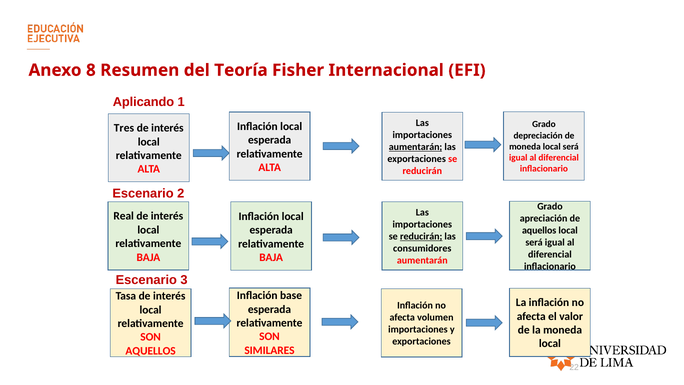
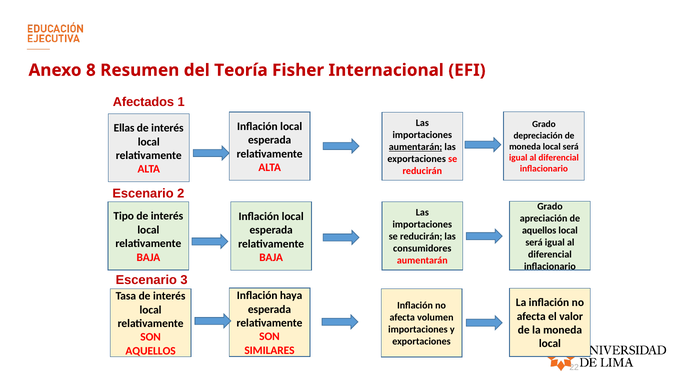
Aplicando: Aplicando -> Afectados (143, 102)
Tres: Tres -> Ellas (124, 128)
Real: Real -> Tipo (124, 216)
reducirán underline: present -> none (421, 236)
base: base -> haya (291, 295)
